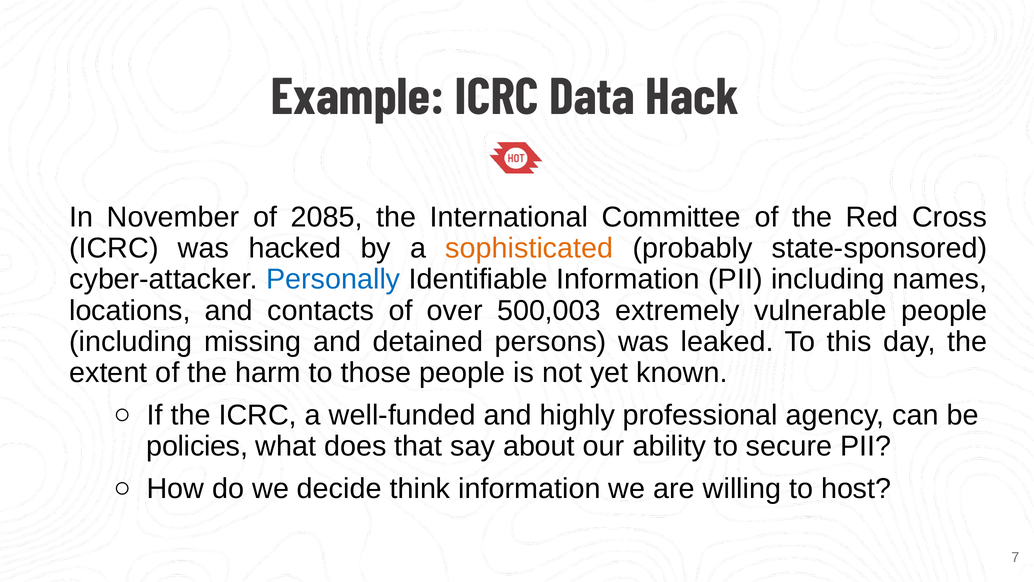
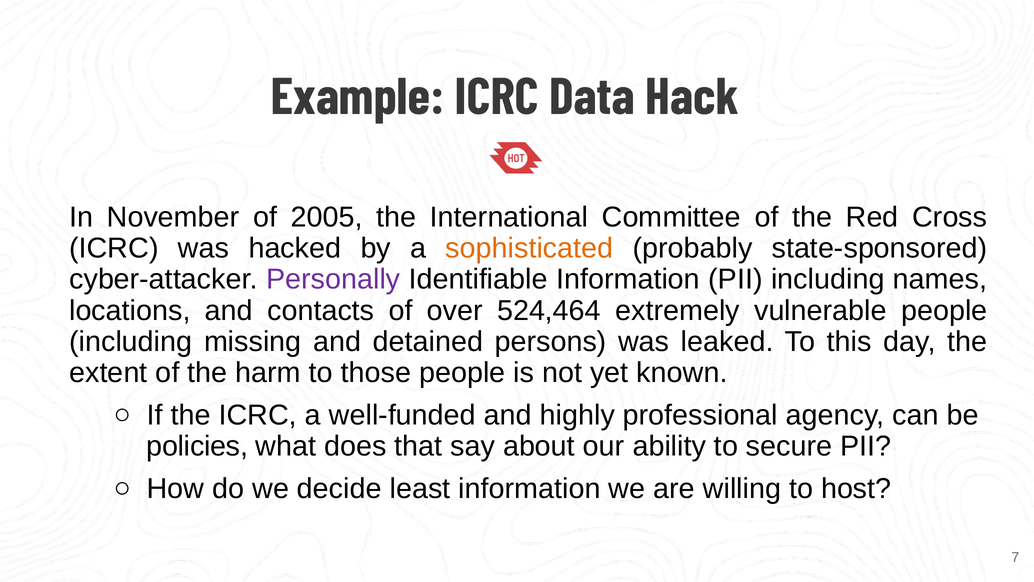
2085: 2085 -> 2005 (327, 217)
Personally colour: blue -> purple (333, 279)
500,003: 500,003 -> 524,464 (549, 310)
think: think -> least (420, 489)
